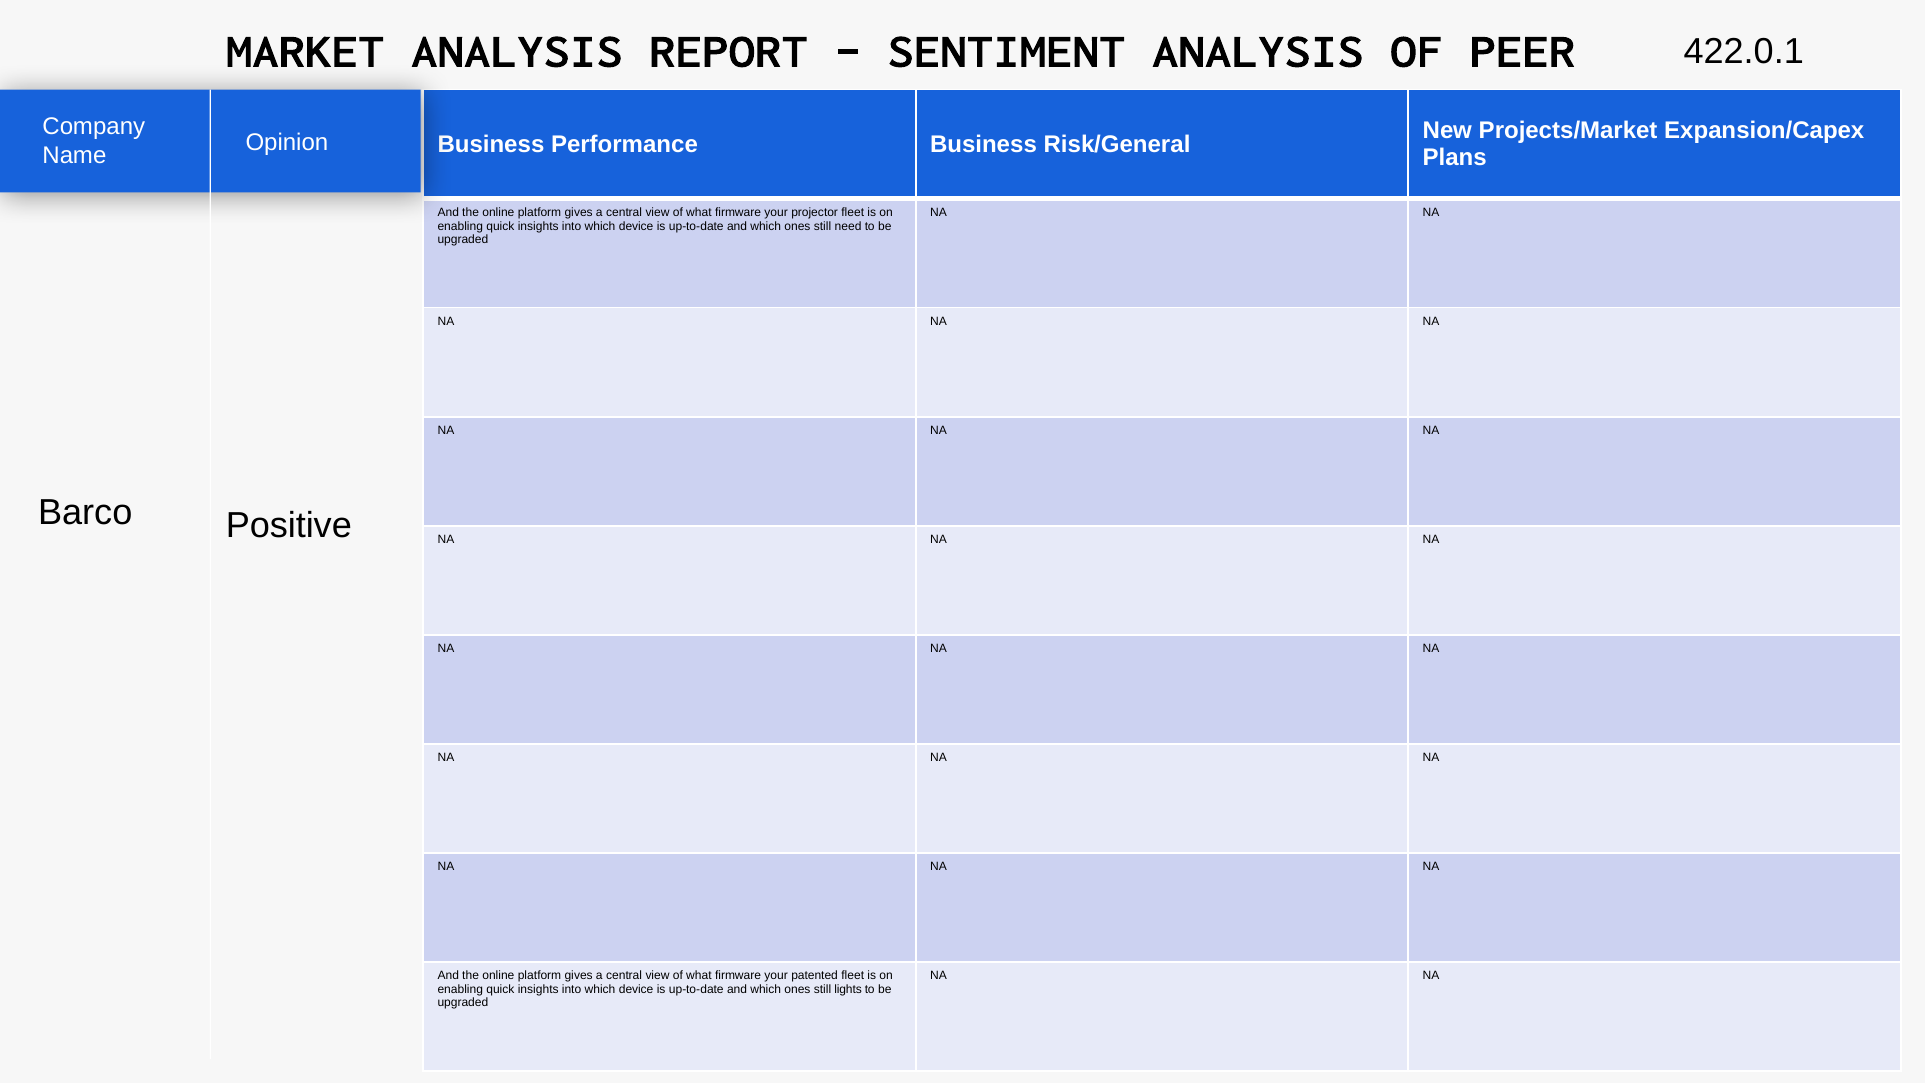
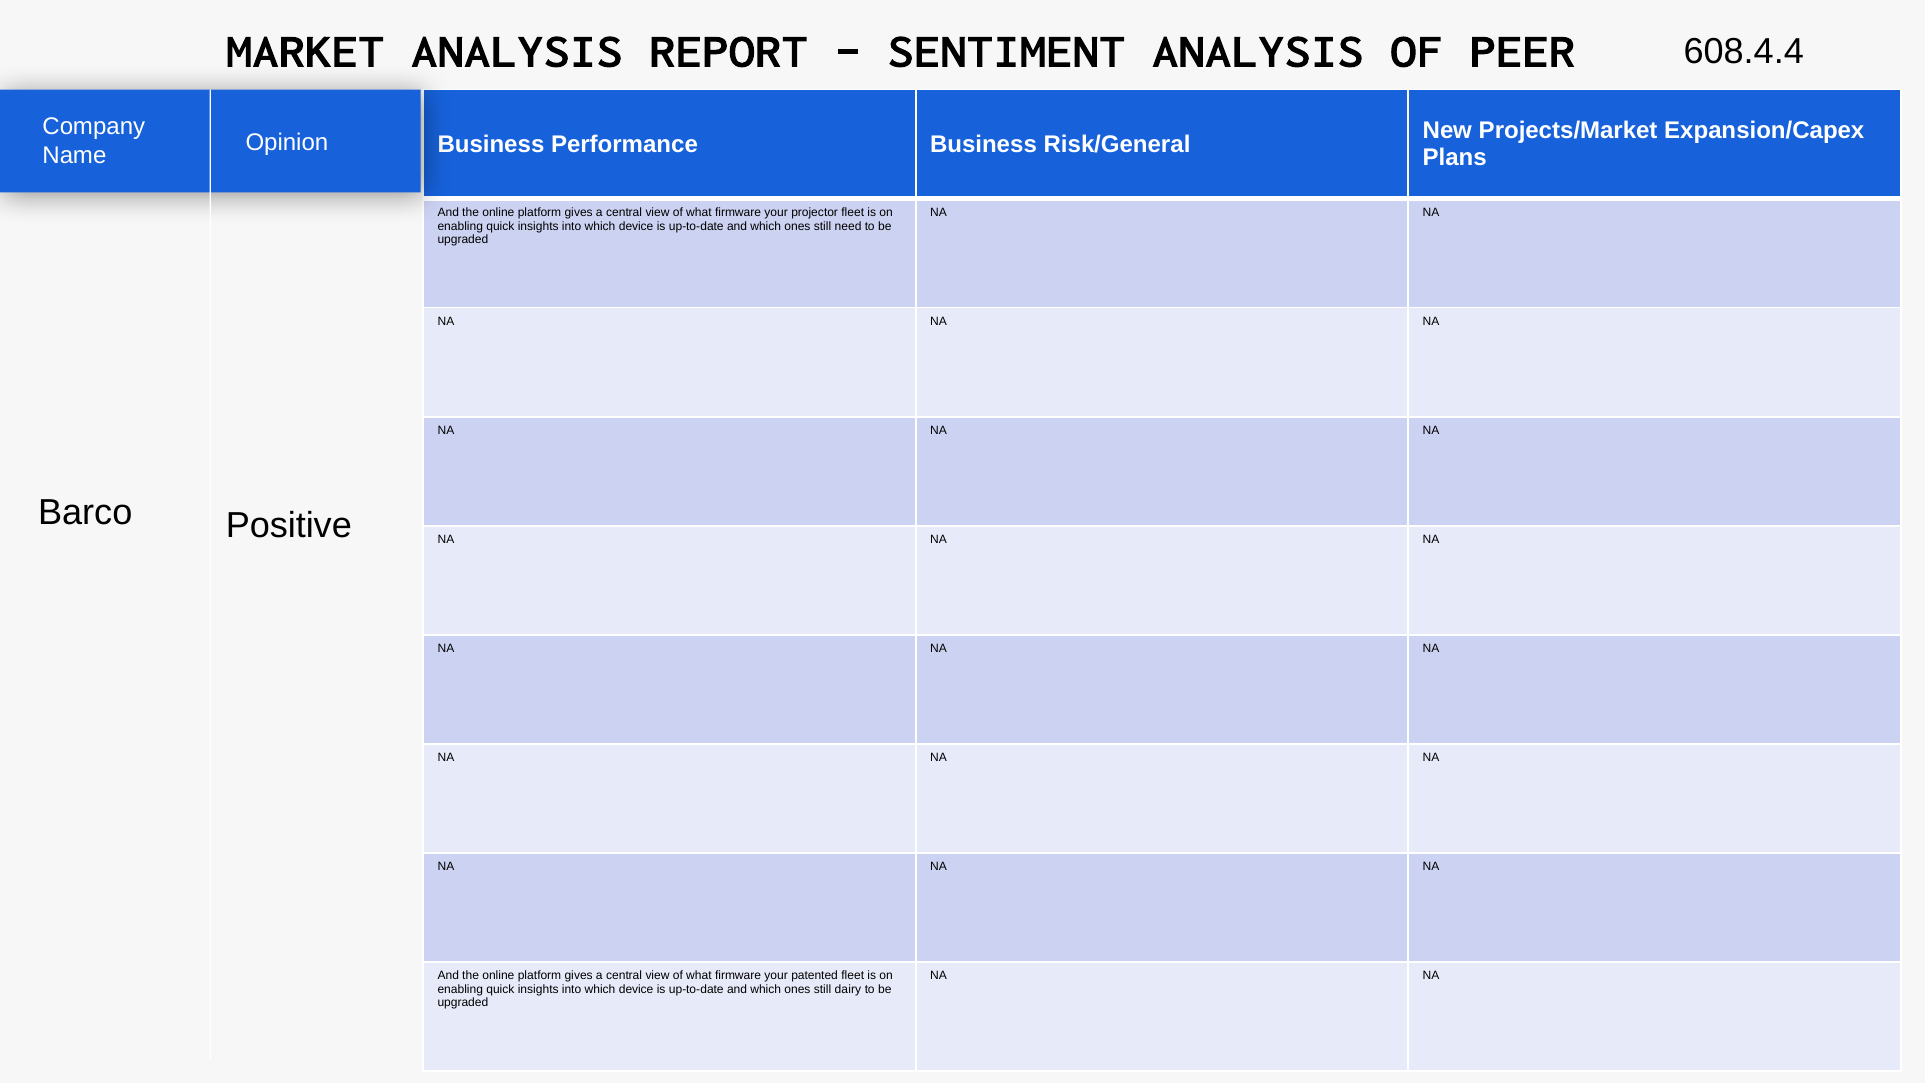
422.0.1: 422.0.1 -> 608.4.4 (1744, 52)
lights: lights -> dairy (848, 989)
